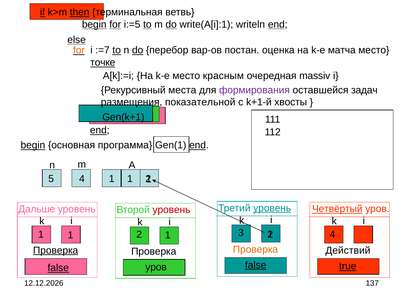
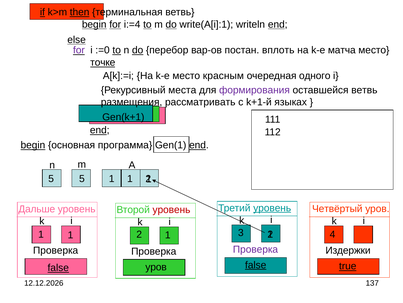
i:=5: i:=5 -> i:=4 (132, 24)
for colour: orange -> purple (79, 50)
:=7: :=7 -> :=0 (103, 50)
оценка: оценка -> вплоть (278, 50)
massiv: massiv -> одного (315, 76)
оставшейся задач: задач -> ветвь (364, 90)
показательной: показательной -> рассматривать (200, 102)
хвосты: хвосты -> языках (291, 102)
5 4: 4 -> 5 (82, 179)
Четвёртый underline: present -> none (337, 208)
Проверка colour: orange -> purple (255, 249)
Действий: Действий -> Издержки (348, 250)
Проверка underline: present -> none (56, 250)
